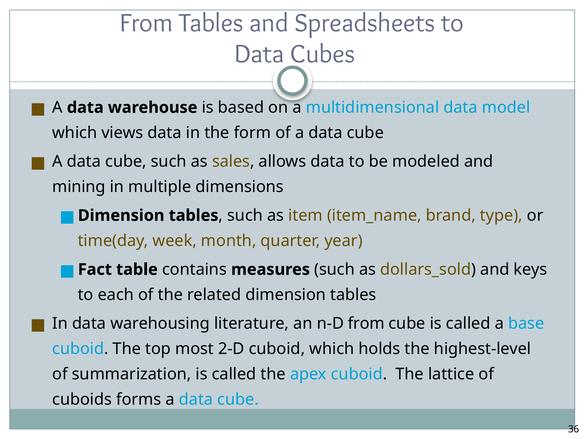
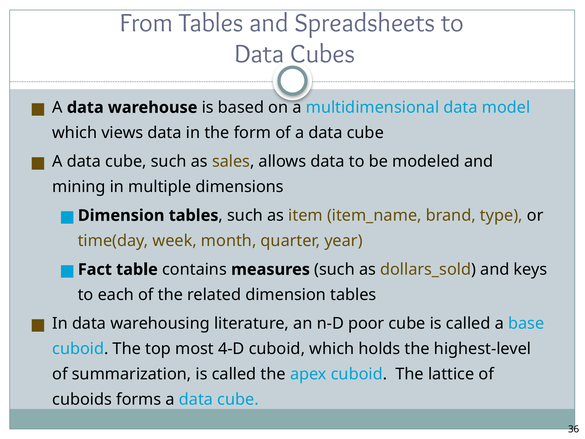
n-D from: from -> poor (366, 323)
2-D: 2-D -> 4-D (231, 349)
